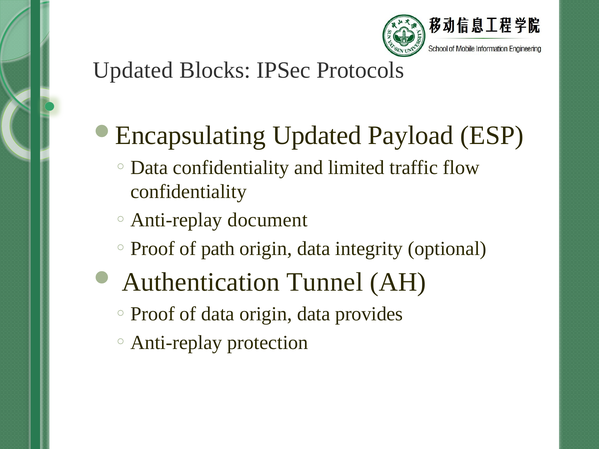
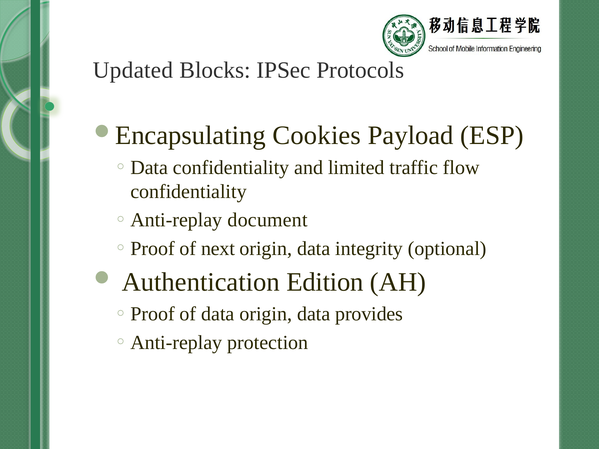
Updated: Updated -> Cookies (317, 136)
path: path -> next (218, 249)
Tunnel: Tunnel -> Edition (325, 282)
